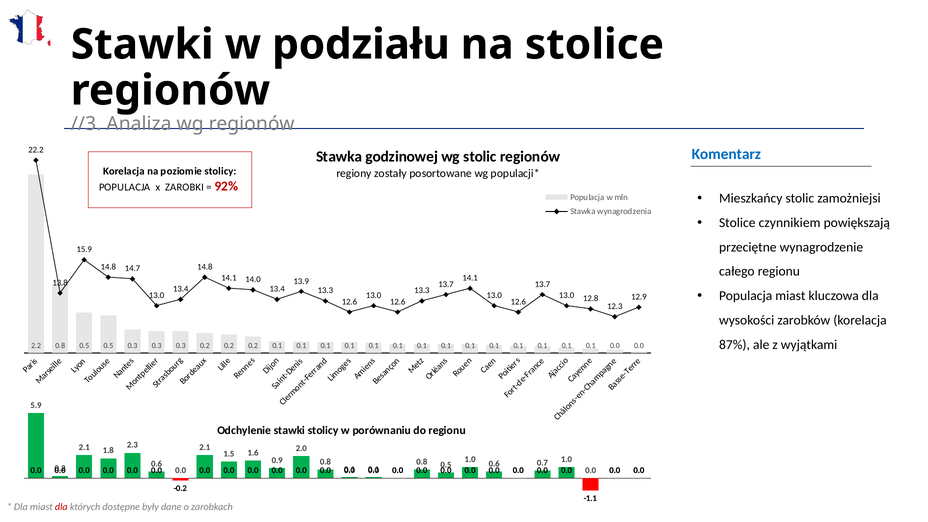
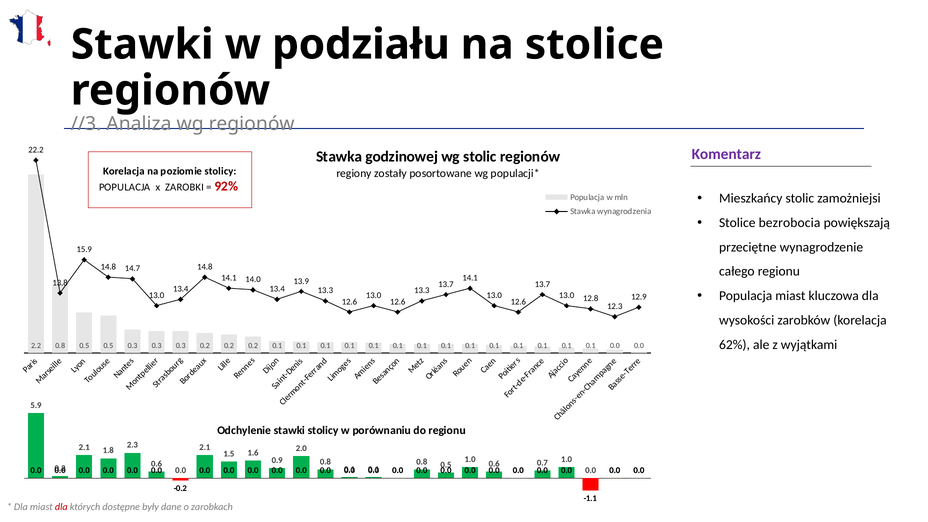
Komentarz colour: blue -> purple (726, 154)
czynnikiem: czynnikiem -> bezrobocia (790, 223)
87%: 87% -> 62% (735, 345)
